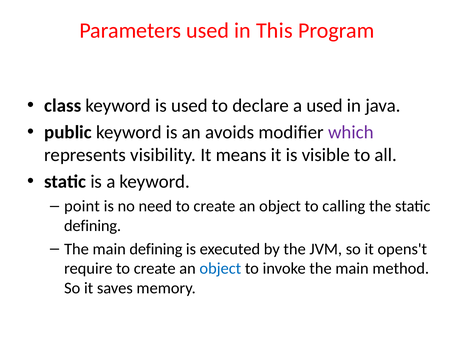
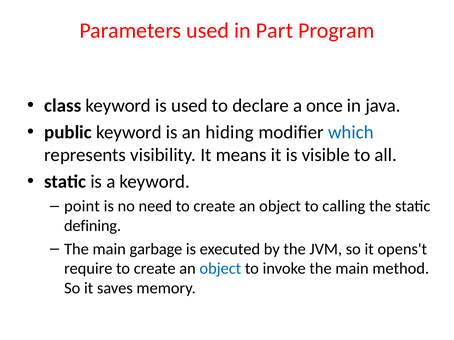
This: This -> Part (274, 31)
a used: used -> once (325, 106)
avoids: avoids -> hiding (230, 132)
which colour: purple -> blue (351, 132)
main defining: defining -> garbage (156, 249)
